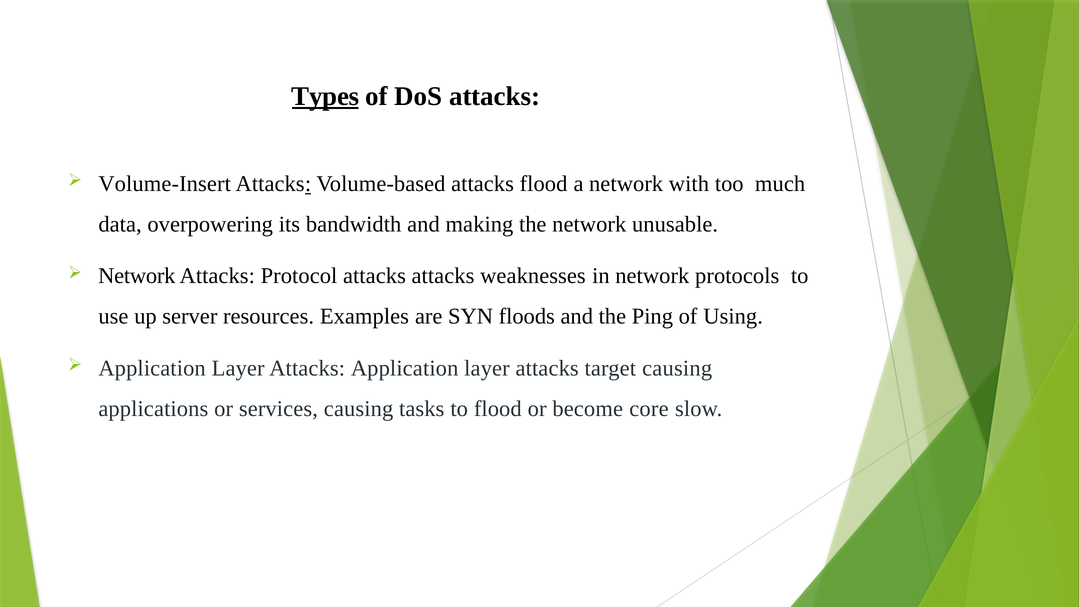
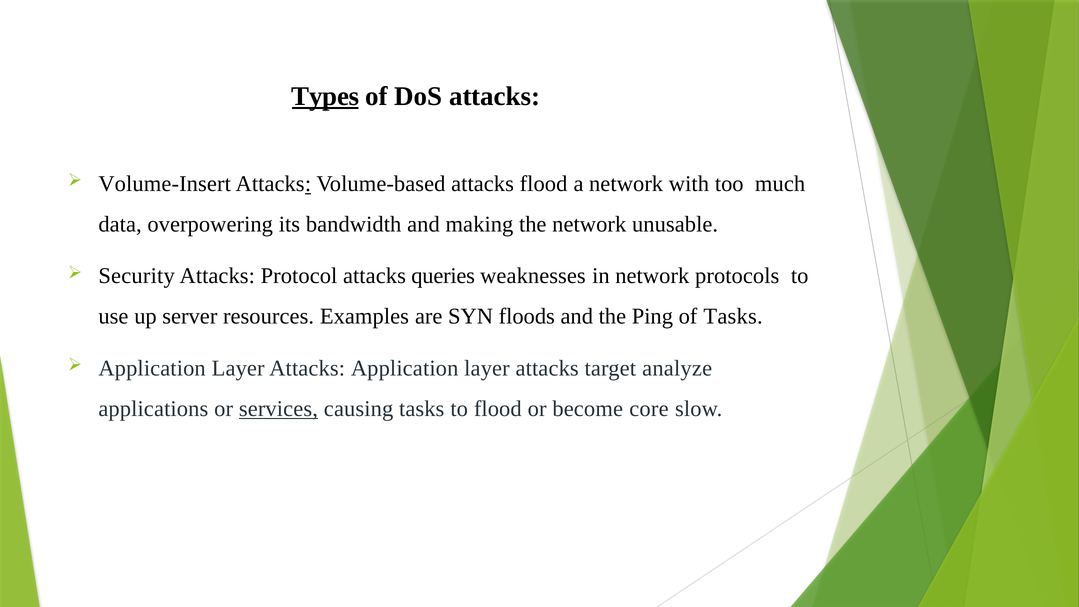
Network: Network -> Security (137, 276)
attacks attacks: attacks -> queries (443, 276)
of Using: Using -> Tasks (733, 317)
target causing: causing -> analyze (677, 368)
services underline: none -> present (278, 409)
